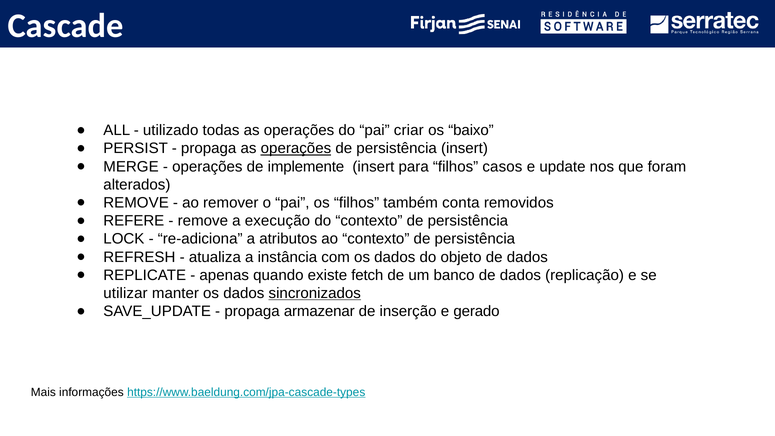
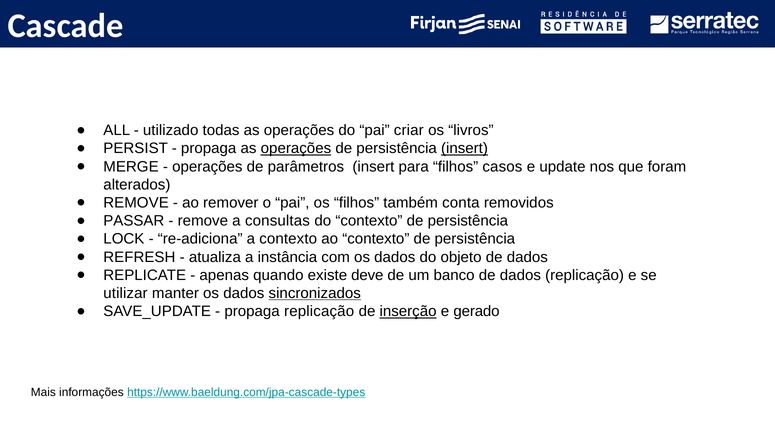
baixo: baixo -> livros (471, 130)
insert underline: none -> present (464, 149)
implemente: implemente -> parâmetros (306, 167)
REFERE: REFERE -> PASSAR (134, 221)
execução: execução -> consultas (277, 221)
a atributos: atributos -> contexto (288, 239)
fetch: fetch -> deve (367, 275)
propaga armazenar: armazenar -> replicação (319, 311)
inserção underline: none -> present (408, 311)
